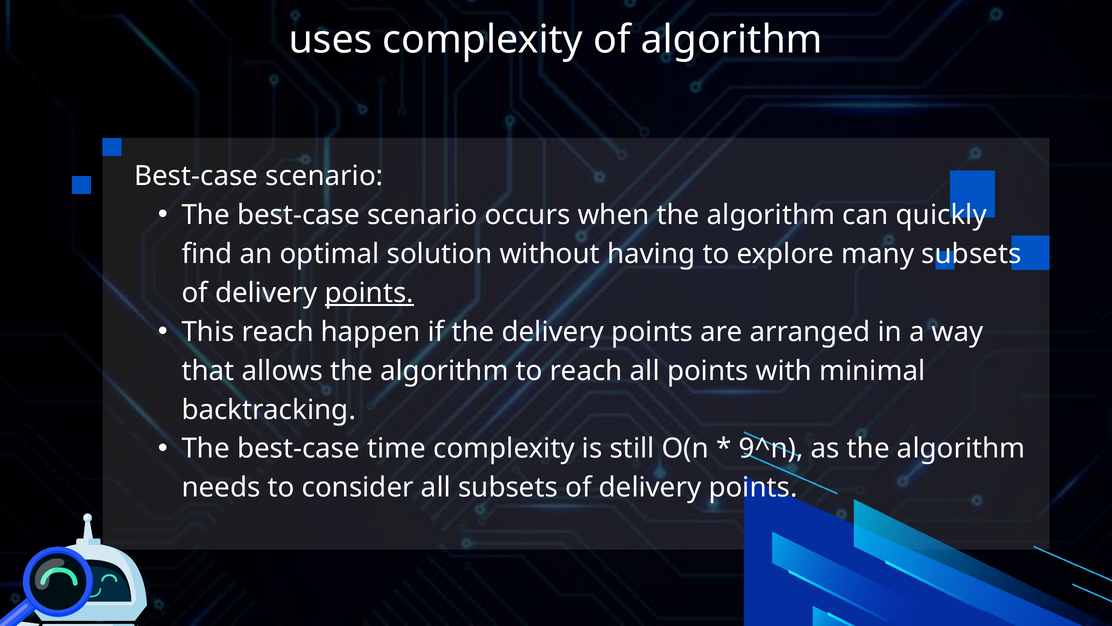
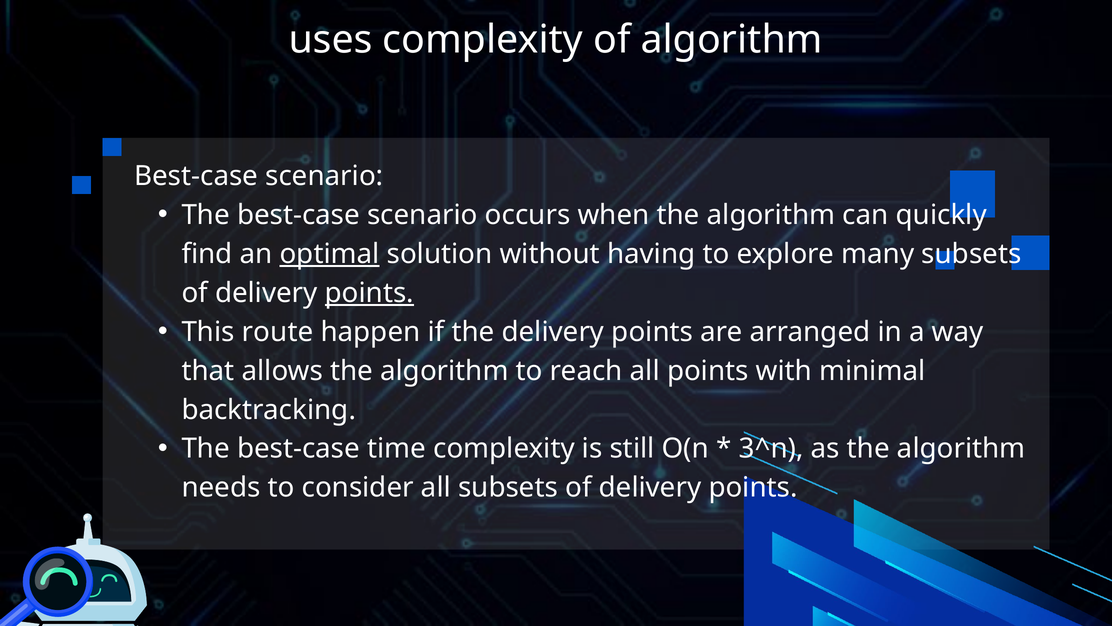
optimal underline: none -> present (330, 254)
This reach: reach -> route (278, 332)
9^n: 9^n -> 3^n (771, 448)
